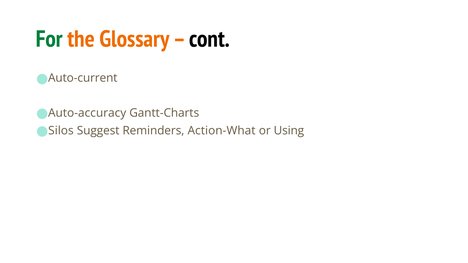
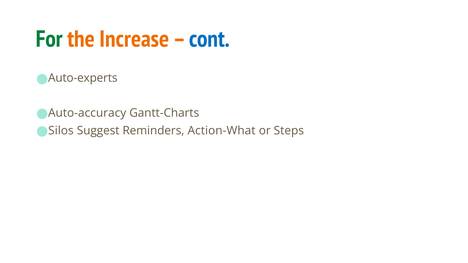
Glossary: Glossary -> Increase (134, 39)
cont colour: black -> blue (209, 39)
Auto-current: Auto-current -> Auto-experts (83, 78)
Using: Using -> Steps (289, 131)
